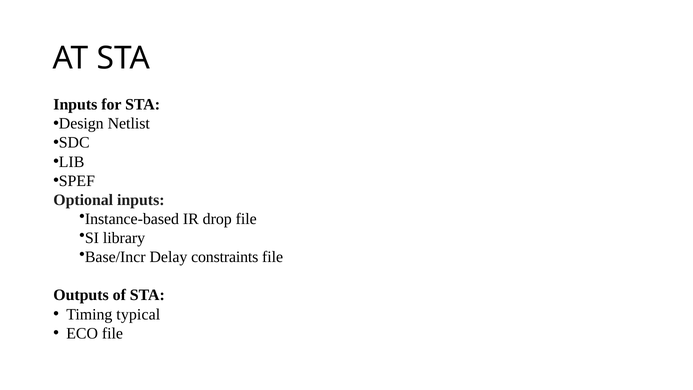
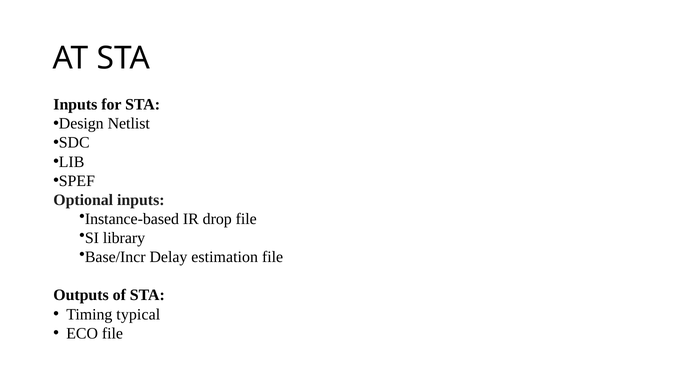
constraints: constraints -> estimation (225, 257)
